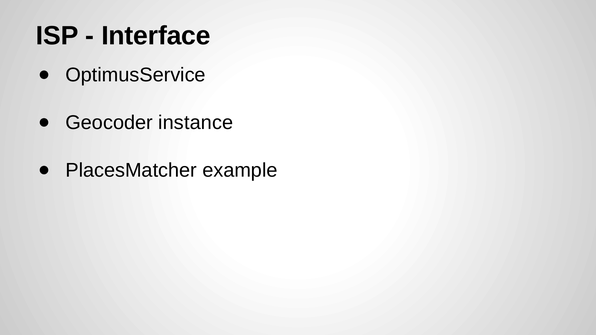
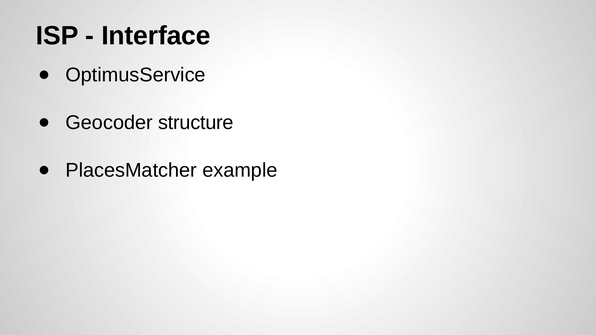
instance: instance -> structure (196, 123)
